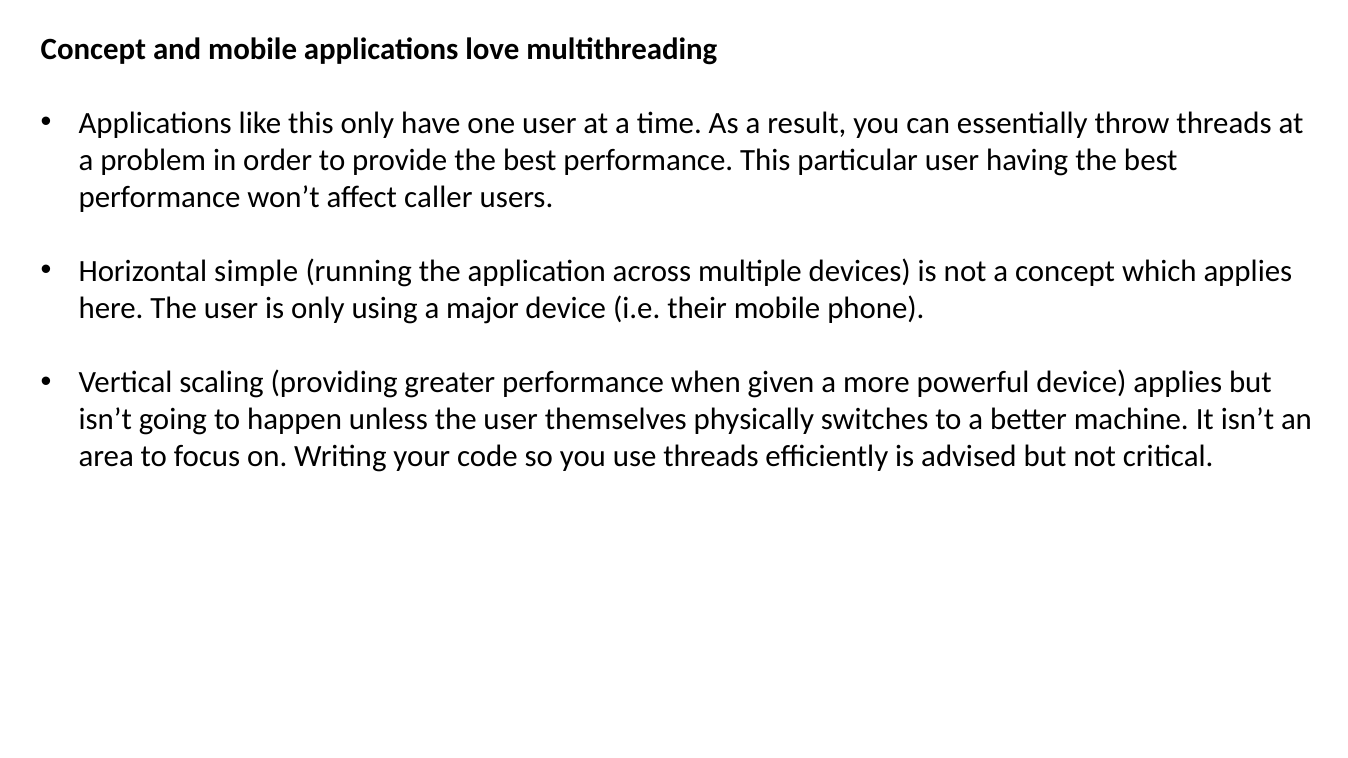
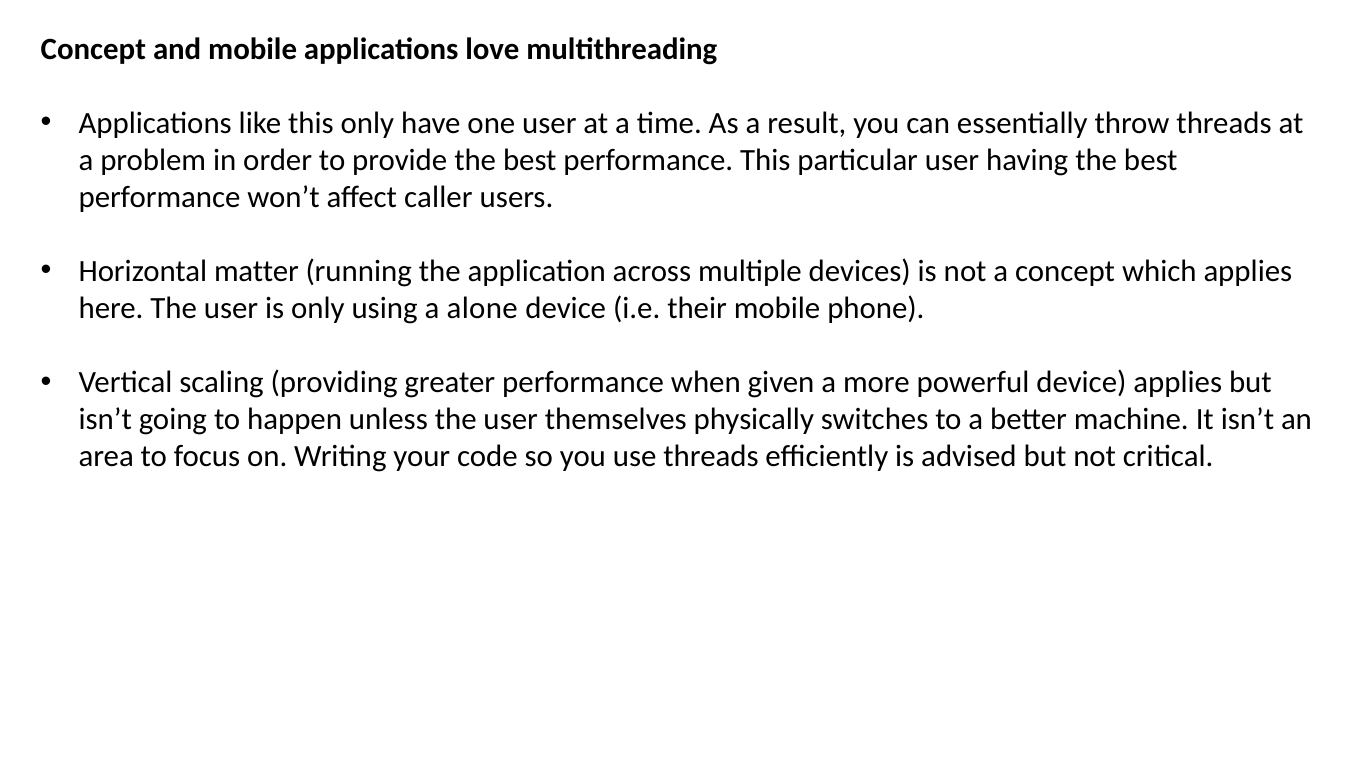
simple: simple -> matter (256, 271)
major: major -> alone (482, 309)
